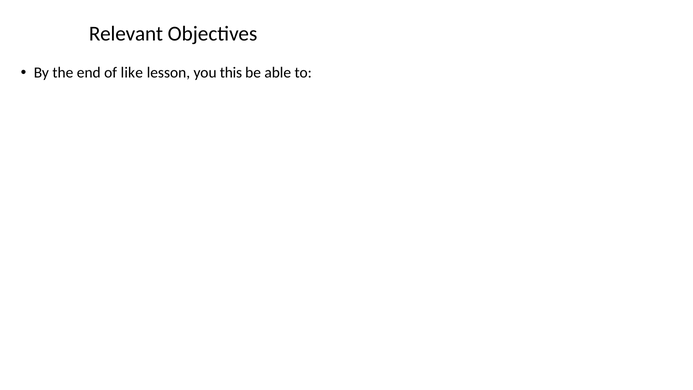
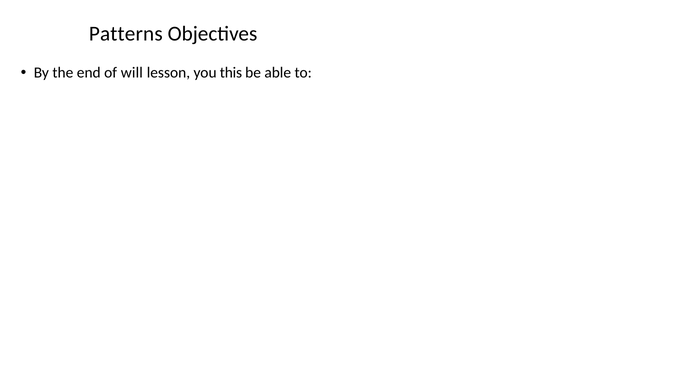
Relevant: Relevant -> Patterns (126, 34)
like: like -> will (132, 73)
